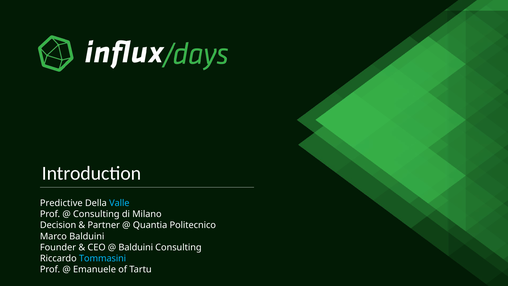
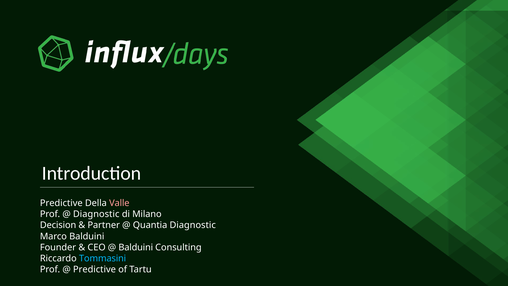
Valle colour: light blue -> pink (119, 203)
Consulting: Consulting -> Diagnostic (96, 214)
Quantia Politecnico: Politecnico -> Diagnostic (193, 225)
Emanuele: Emanuele -> Predictive (94, 269)
